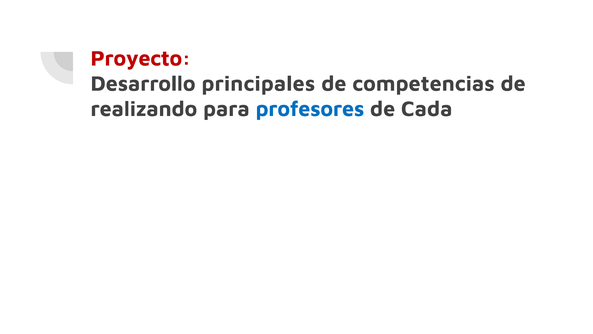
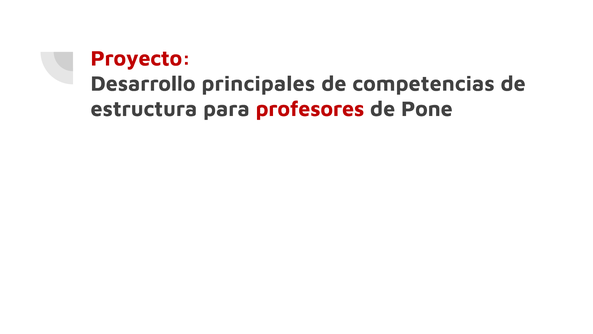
realizando: realizando -> estructura (144, 109)
profesores colour: blue -> red (310, 109)
Cada: Cada -> Pone (427, 109)
